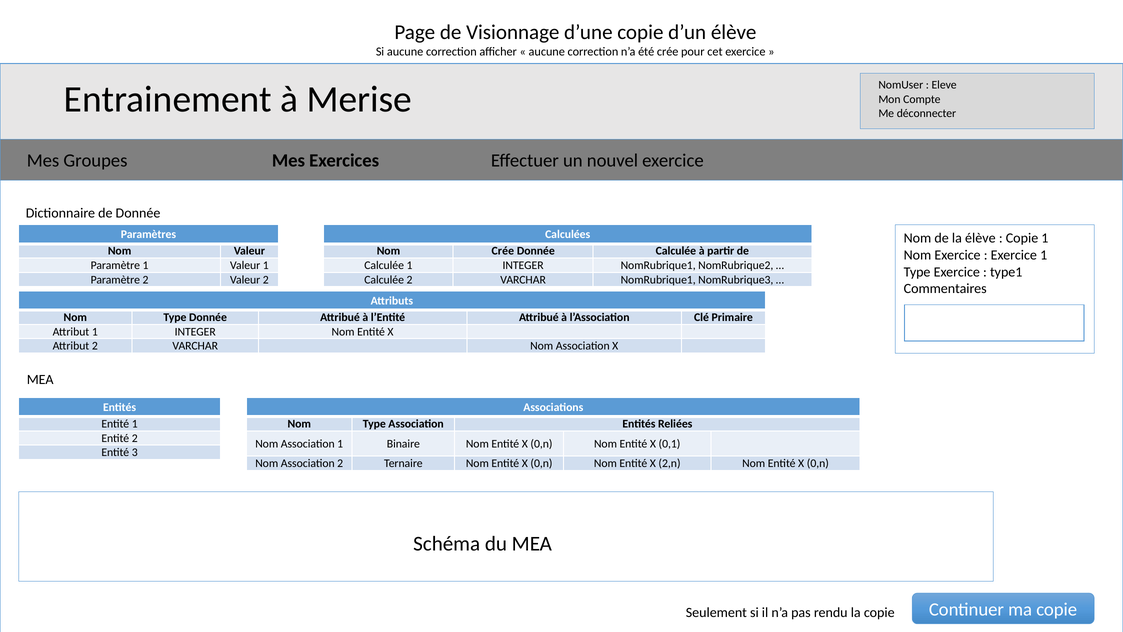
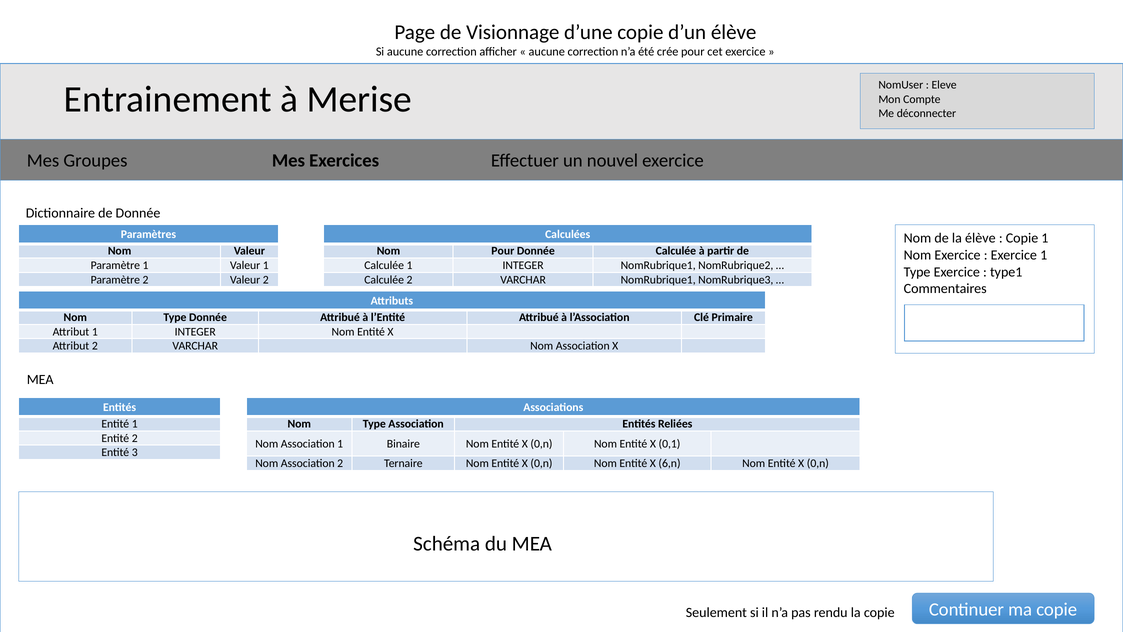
Nom Crée: Crée -> Pour (503, 251)
2,n: 2,n -> 6,n (670, 463)
